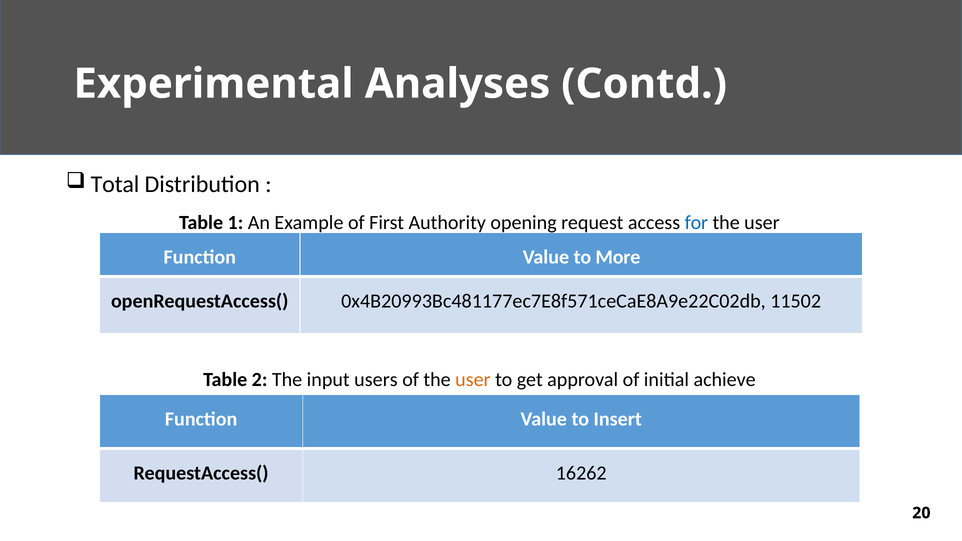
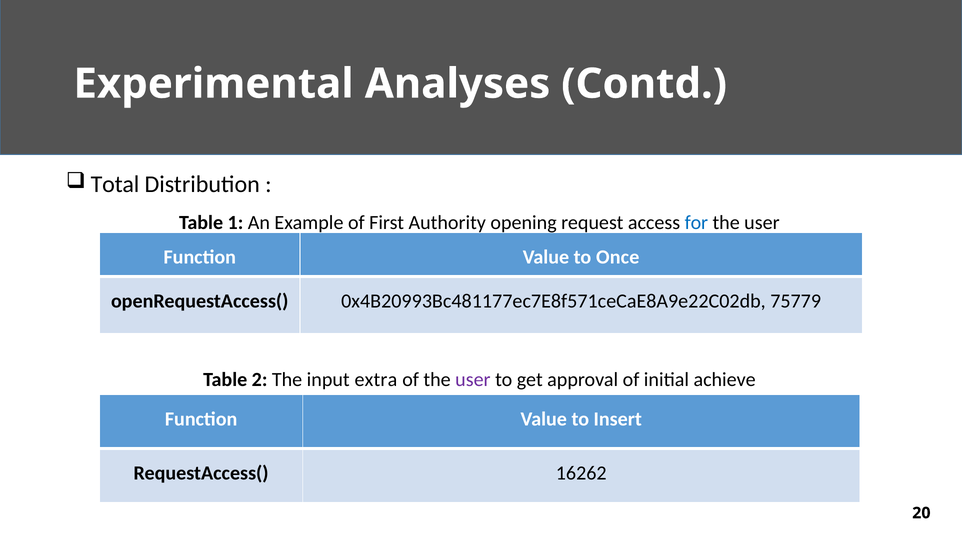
More: More -> Once (618, 257)
11502: 11502 -> 75779 (796, 301)
users: users -> extra (376, 380)
user colour: orange -> purple (473, 380)
